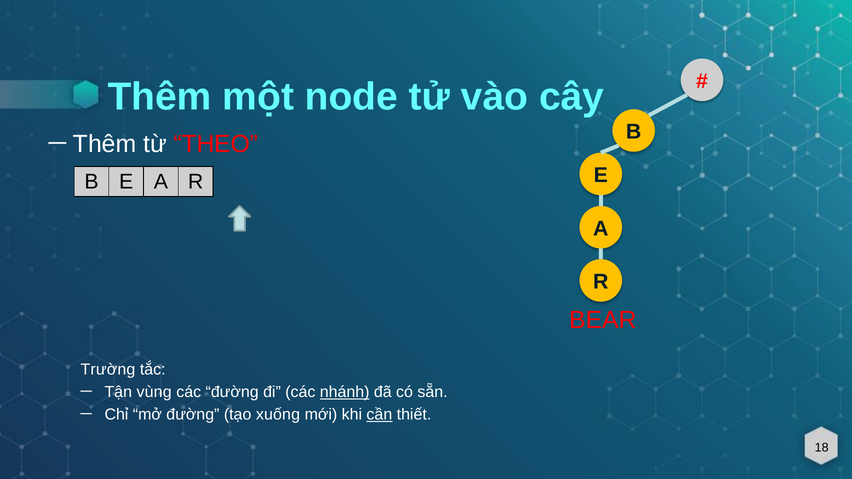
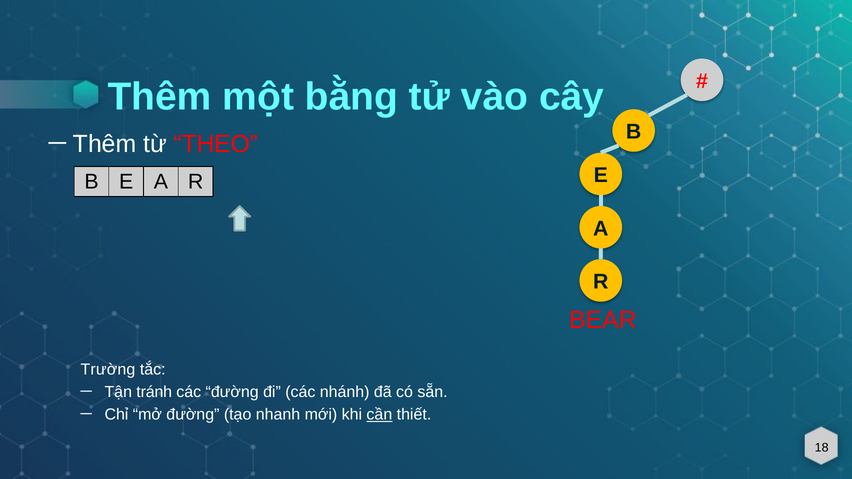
node: node -> bằng (351, 97)
vùng: vùng -> tránh (154, 392)
nhánh underline: present -> none (345, 392)
xuống: xuống -> nhanh (278, 415)
